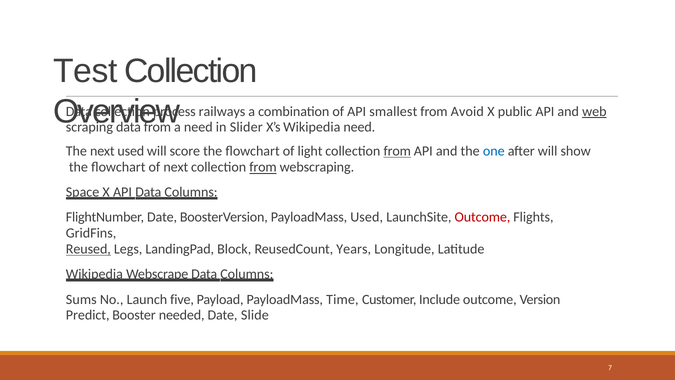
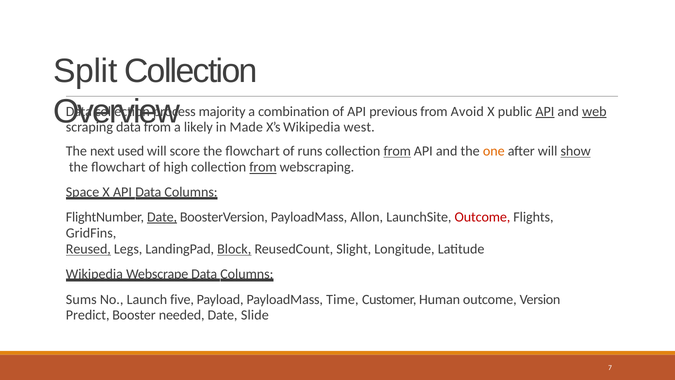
Test: Test -> Split (85, 71)
railways: railways -> majority (222, 111)
smallest: smallest -> previous (393, 111)
API underline: none -> present (545, 111)
need: need -> likely (198, 127)
Slider: Slider -> Made (246, 127)
Wikipedia need: need -> west (359, 127)
light: light -> runs (310, 151)
one colour: blue -> orange (494, 151)
show underline: none -> present (576, 151)
of next: next -> high (176, 167)
Date underline: none -> present (162, 217)
PayloadMass Used: Used -> Allon (367, 217)
Block underline: none -> present (234, 249)
Years: Years -> Slight (354, 249)
Include: Include -> Human (440, 299)
